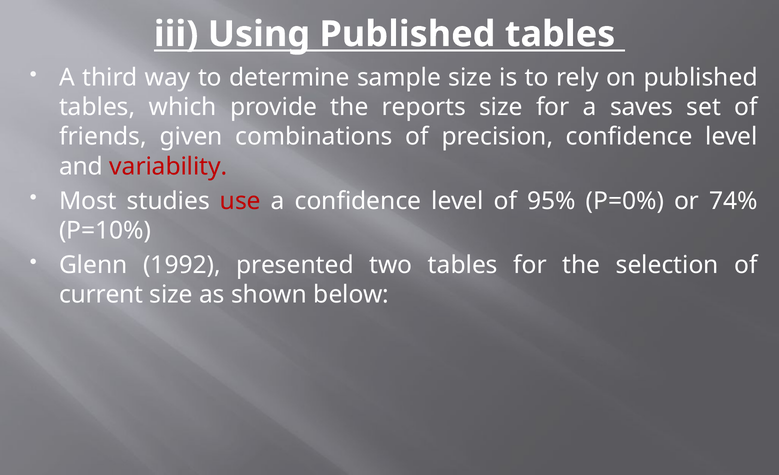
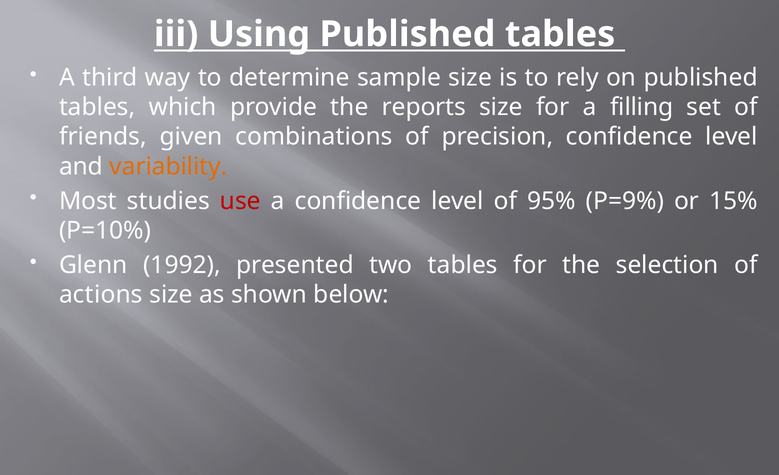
saves: saves -> filling (642, 107)
variability colour: red -> orange (168, 166)
P=0%: P=0% -> P=9% (625, 201)
74%: 74% -> 15% (733, 201)
current: current -> actions (101, 295)
